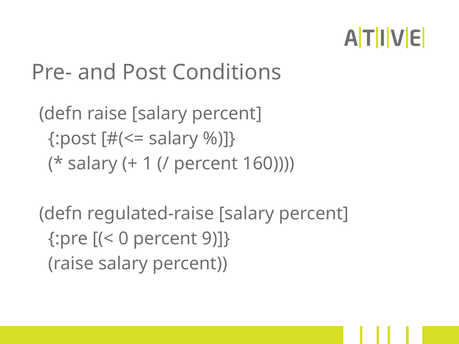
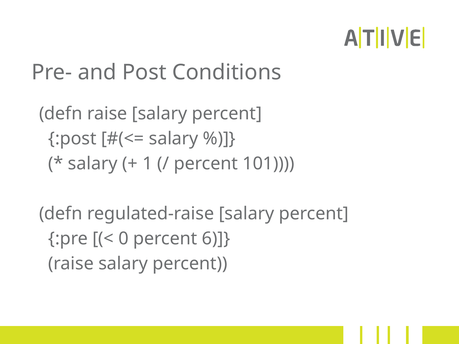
160: 160 -> 101 (269, 164)
9: 9 -> 6 (216, 239)
